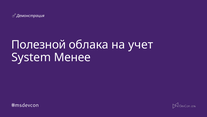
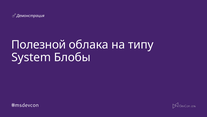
учет: учет -> типу (141, 45)
Менее: Менее -> Блобы (72, 57)
